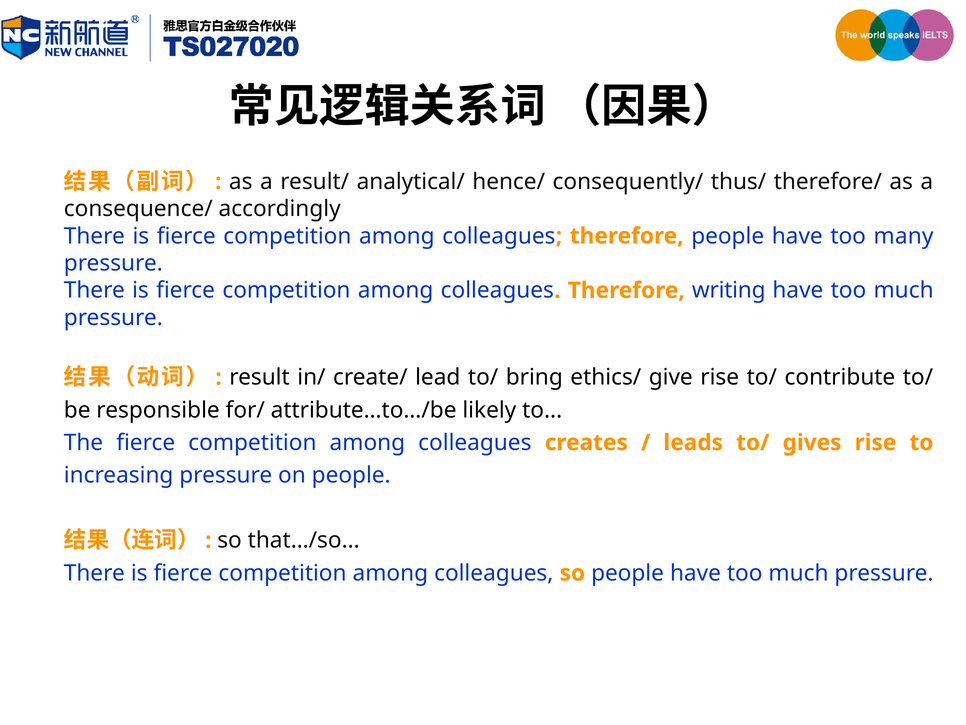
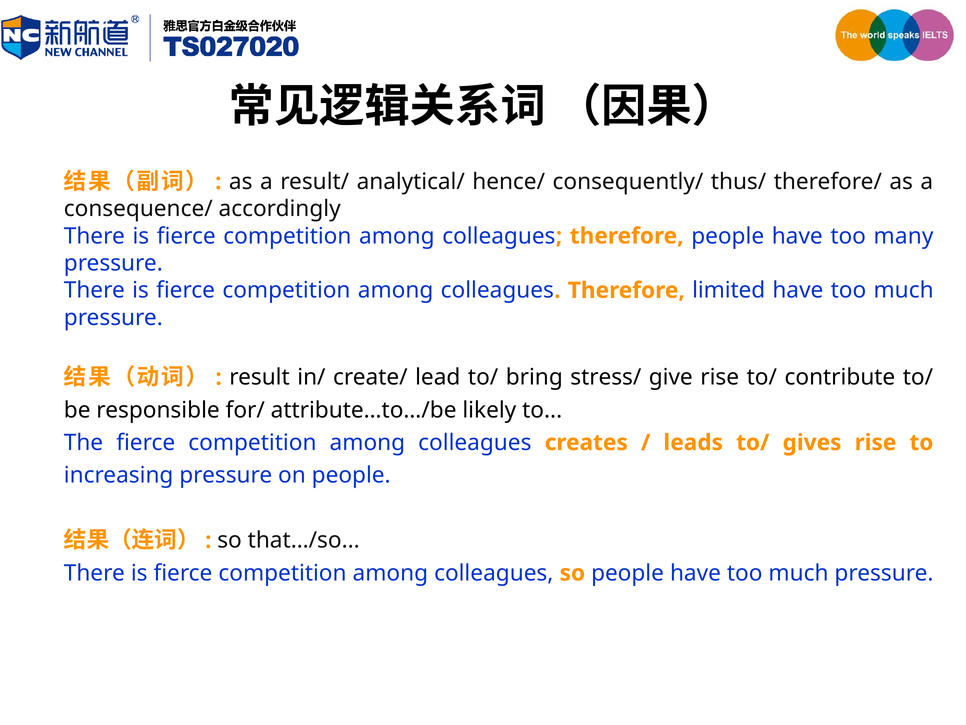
writing: writing -> limited (729, 290)
ethics/: ethics/ -> stress/ (606, 377)
